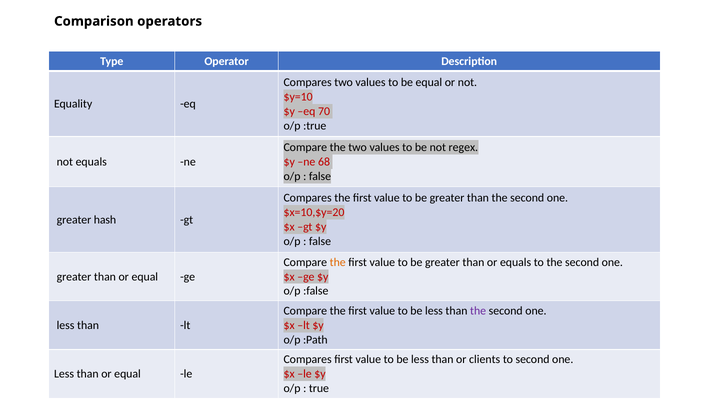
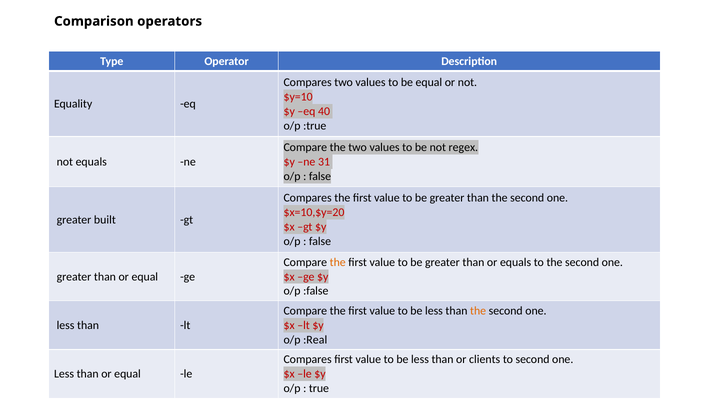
70: 70 -> 40 (324, 111)
68: 68 -> 31 (324, 162)
hash: hash -> built (105, 220)
the colour: purple -> orange (478, 311)
:Path: :Path -> :Real (315, 340)
